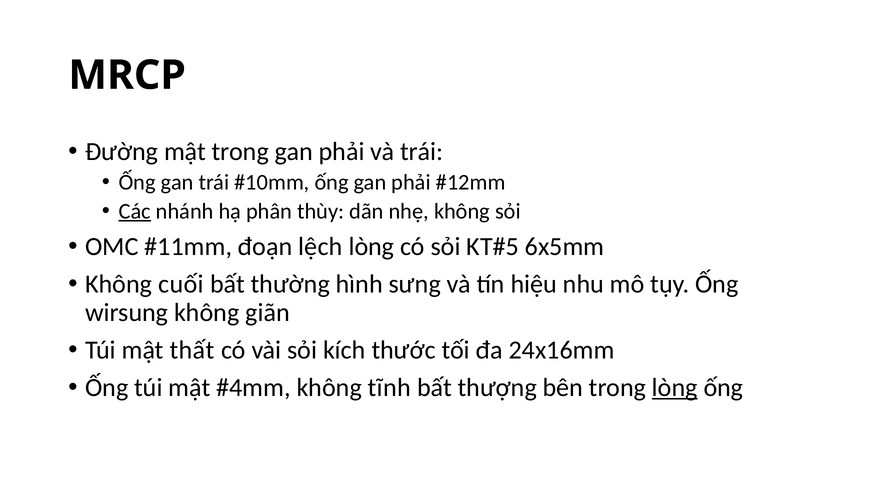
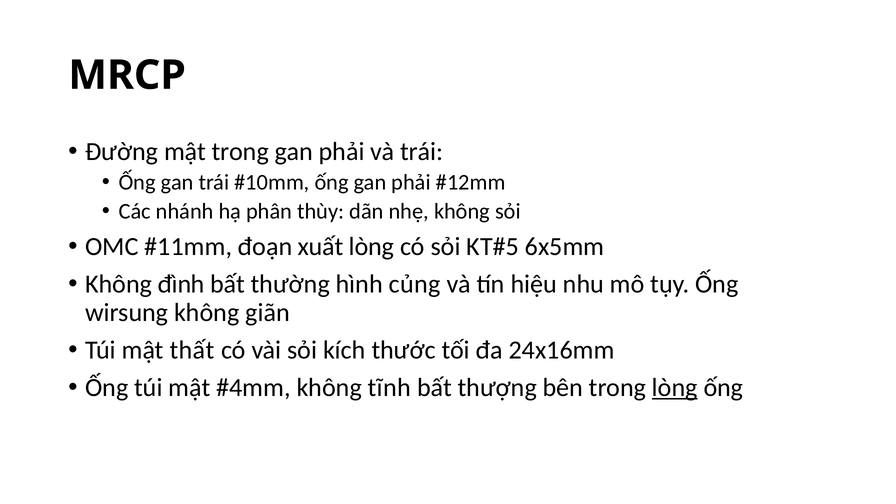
Các underline: present -> none (135, 211)
lệch: lệch -> xuất (321, 247)
cuối: cuối -> đình (181, 284)
sưng: sưng -> củng (415, 284)
